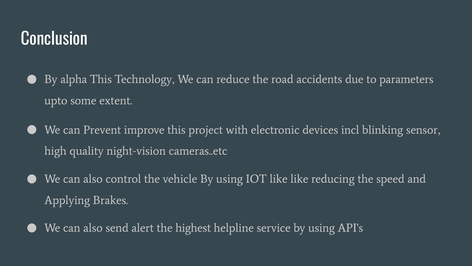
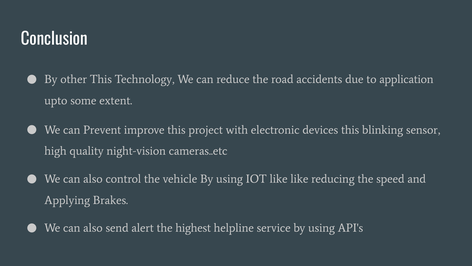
alpha: alpha -> other (74, 79)
parameters: parameters -> application (406, 79)
devices incl: incl -> this (350, 130)
